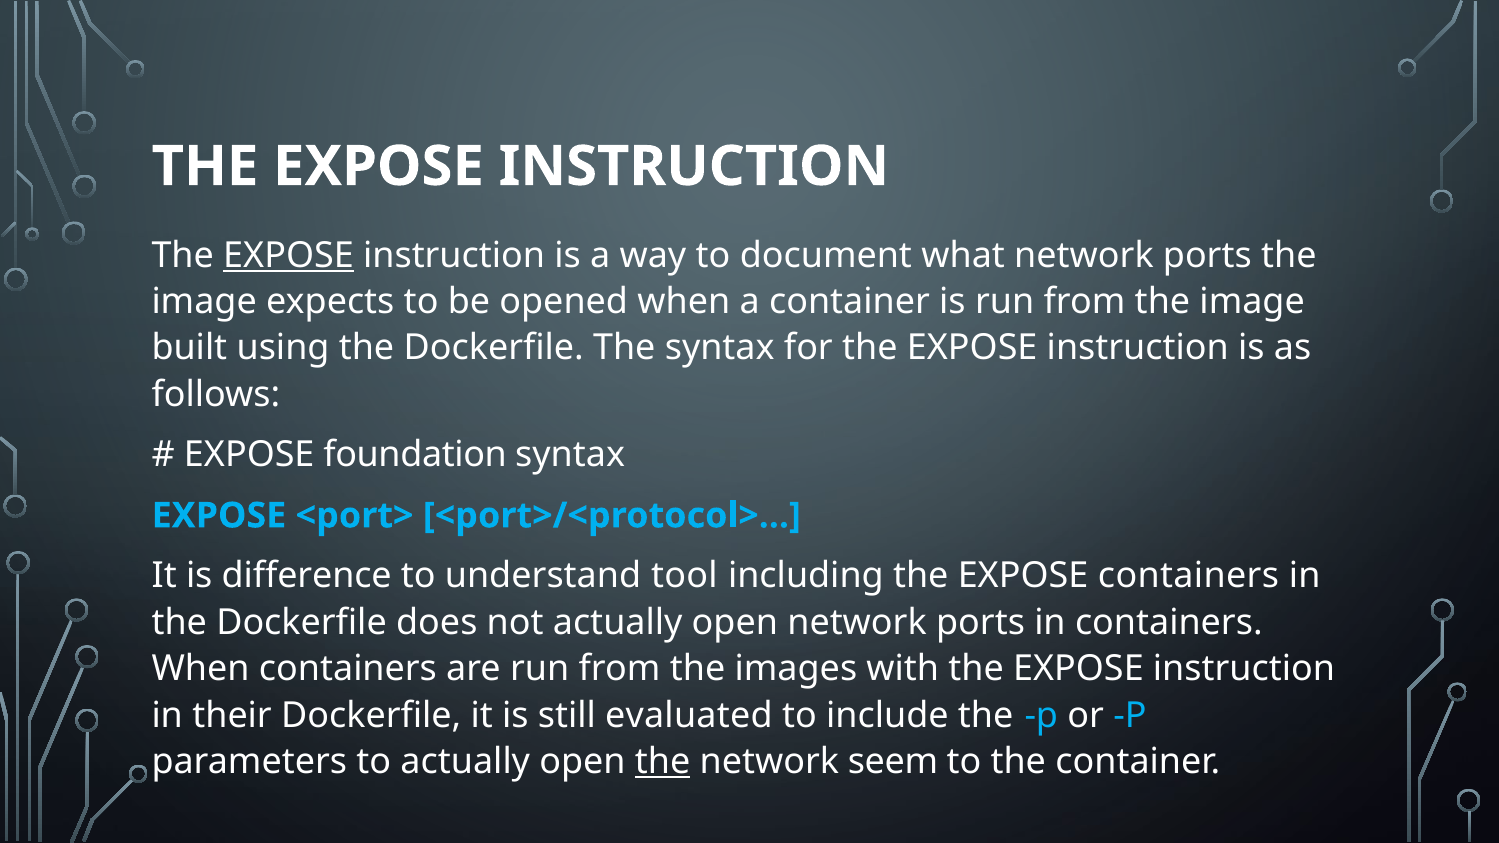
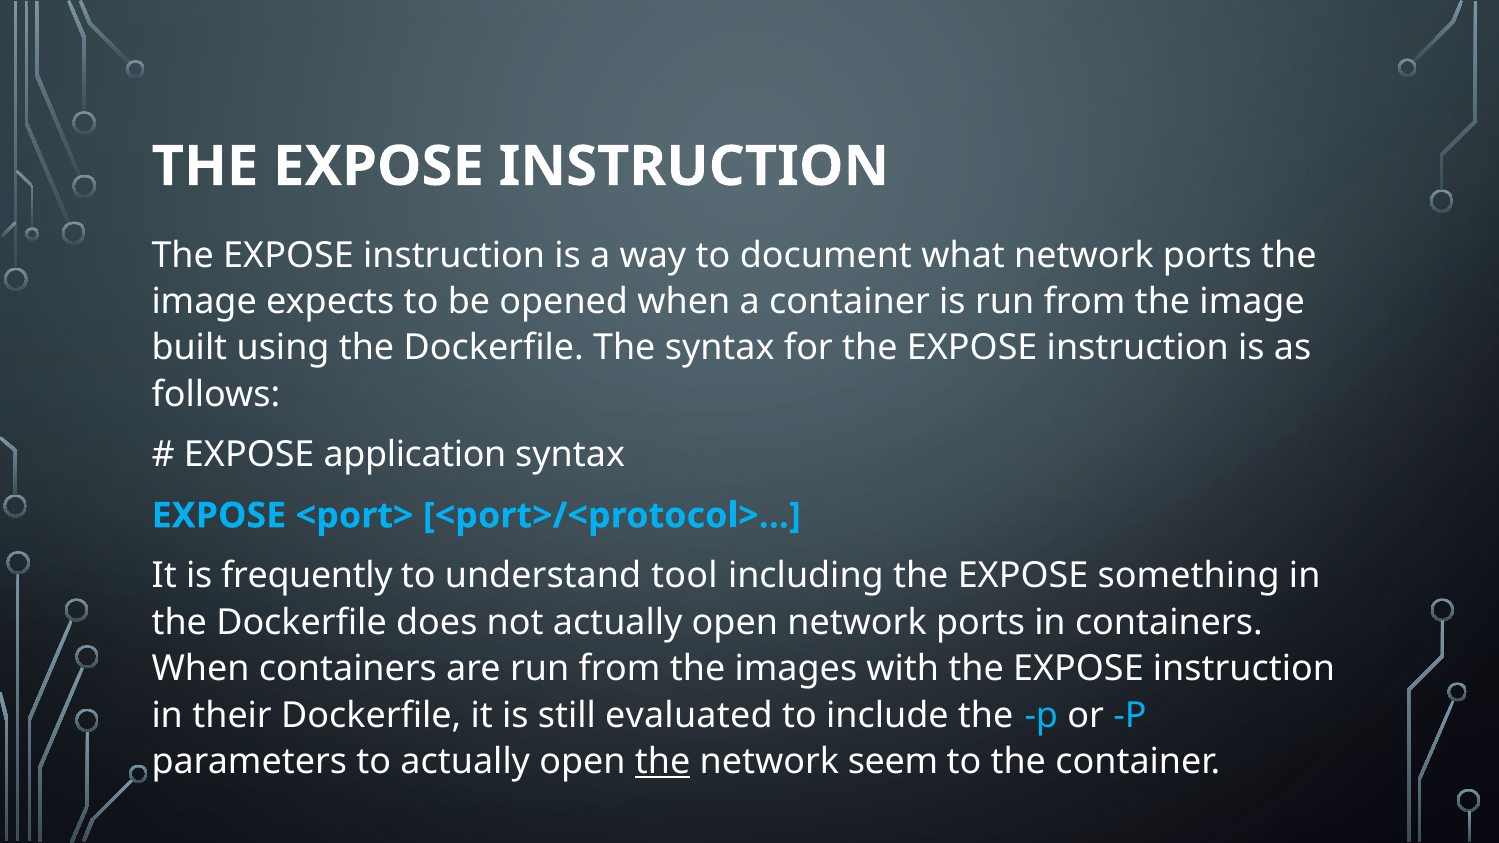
EXPOSE underline: present -> none (288, 255)
foundation: foundation -> application (415, 455)
difference: difference -> frequently (307, 576)
EXPOSE containers: containers -> something (1189, 576)
